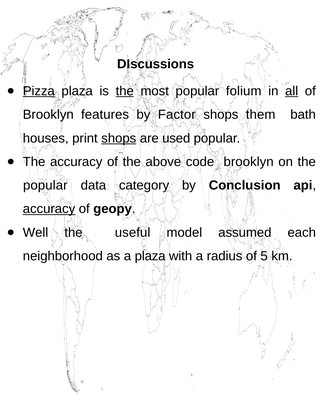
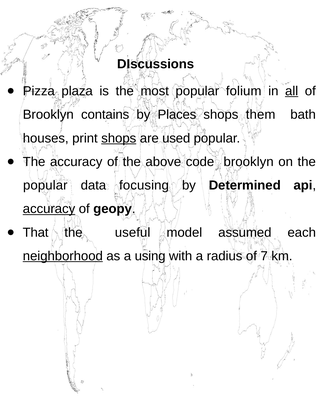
Pizza underline: present -> none (39, 91)
the underline: present -> none (125, 91)
features: features -> contains (105, 115)
Factor: Factor -> Places (177, 115)
category: category -> focusing (144, 186)
Conclusion: Conclusion -> Determined (245, 186)
Well: Well -> That (36, 233)
neighborhood underline: none -> present (63, 256)
a plaza: plaza -> using (150, 256)
5: 5 -> 7 (264, 256)
